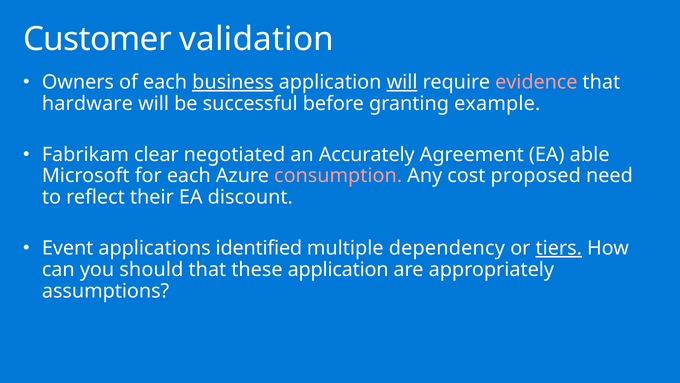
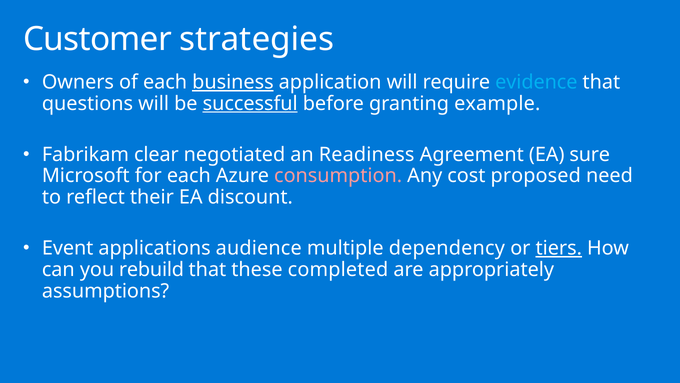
validation: validation -> strategies (257, 39)
will underline: present -> none (402, 82)
evidence colour: pink -> light blue (536, 82)
hardware: hardware -> questions (87, 103)
successful underline: none -> present (250, 103)
Accurately: Accurately -> Readiness (367, 154)
able: able -> sure (590, 154)
identified: identified -> audience (259, 248)
should: should -> rebuild (152, 269)
these application: application -> completed (338, 269)
